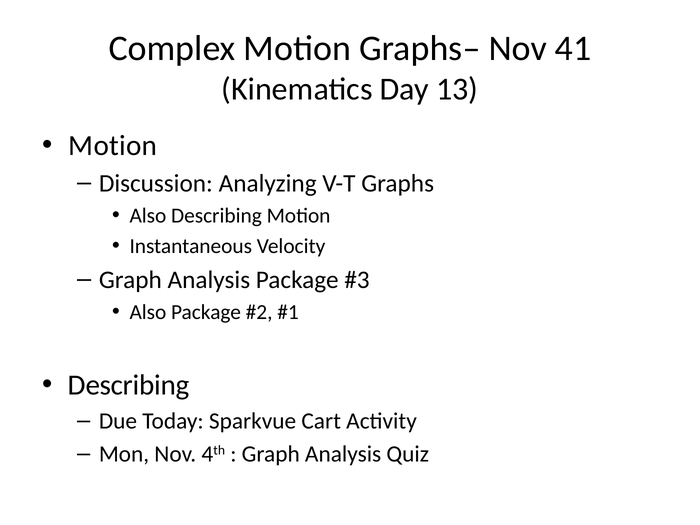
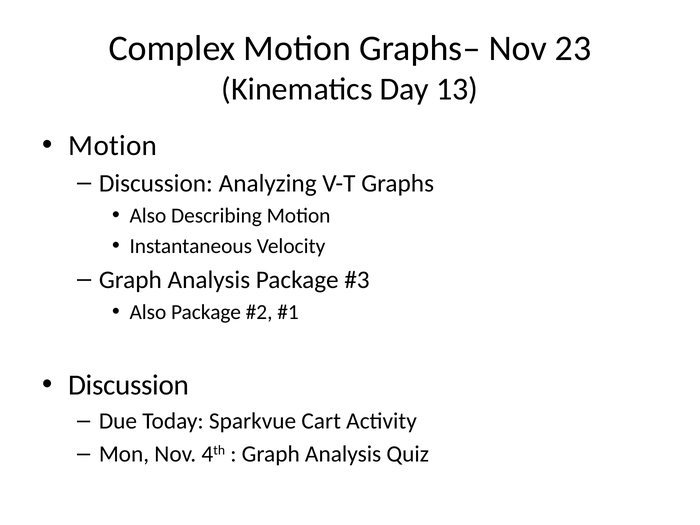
41: 41 -> 23 (573, 49)
Describing: Describing -> Discussion (129, 385)
